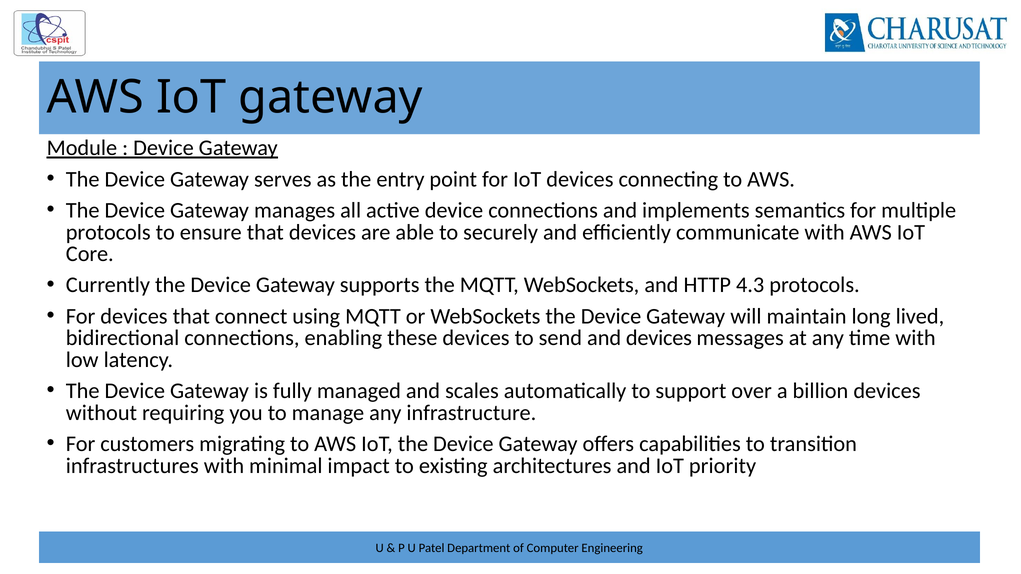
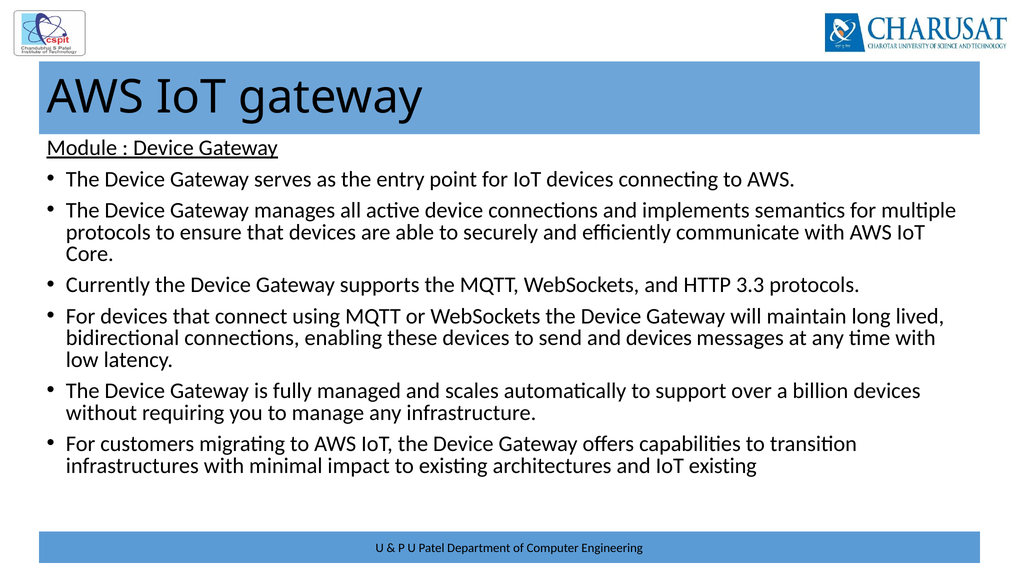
4.3: 4.3 -> 3.3 (750, 285)
IoT priority: priority -> existing (723, 466)
